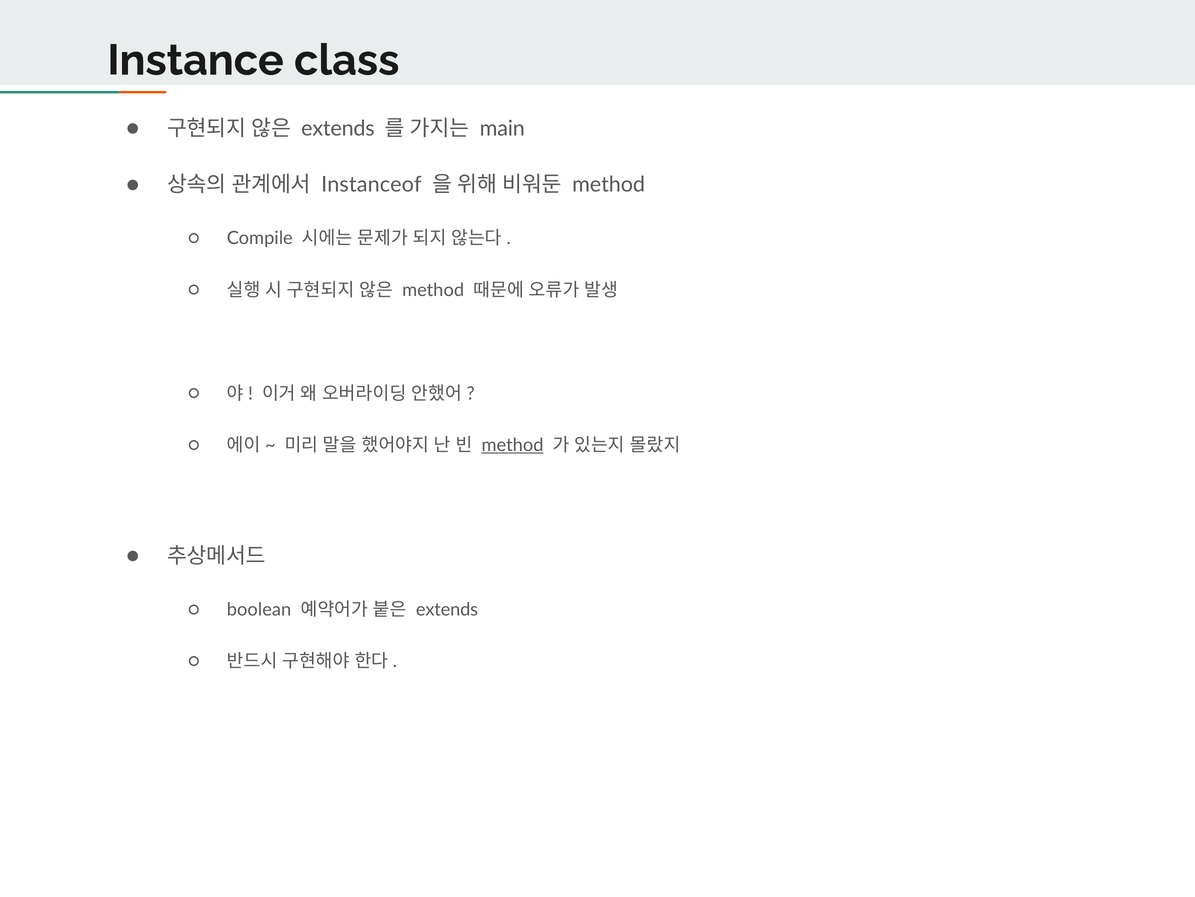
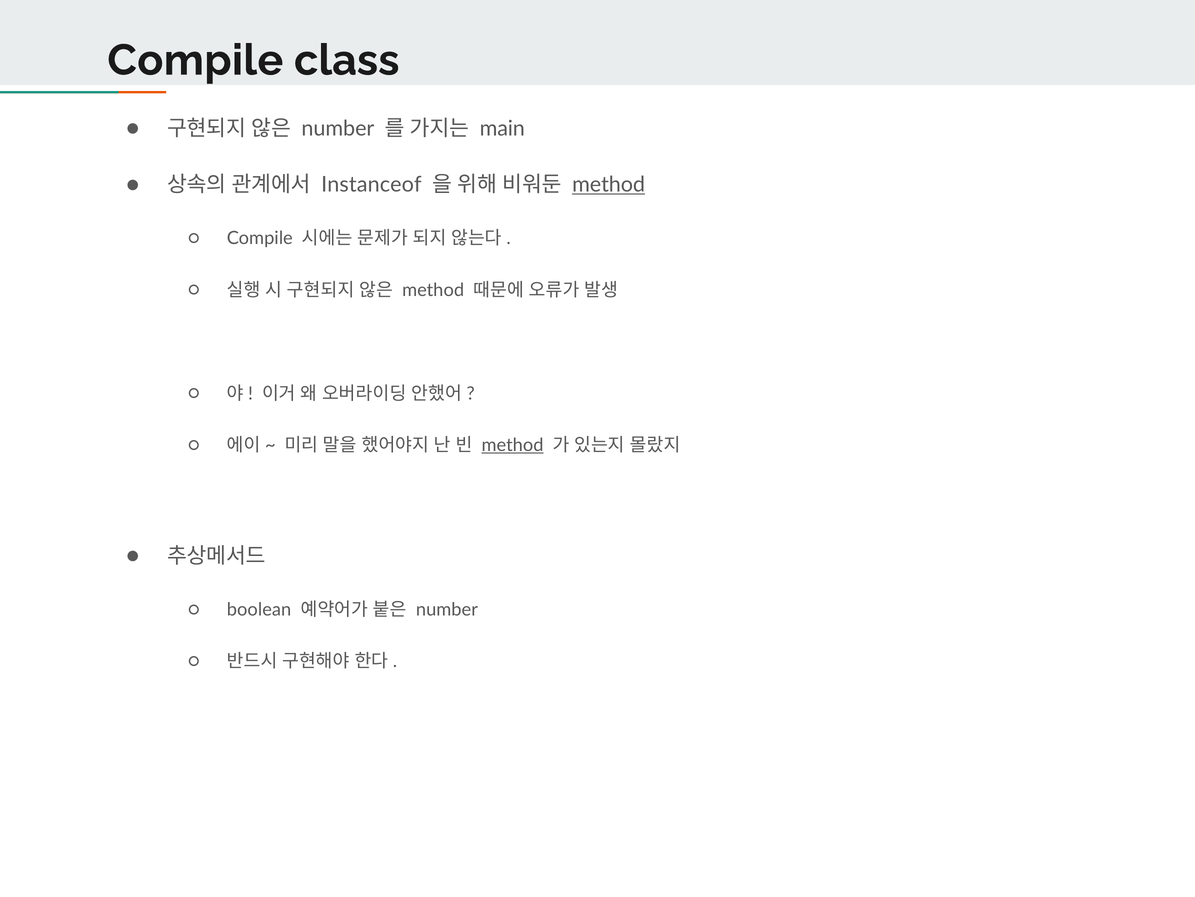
Instance: Instance -> Compile (195, 60)
extends: extends -> number (338, 128)
method underline: none -> present (609, 185)
extends: extends -> number (447, 609)
